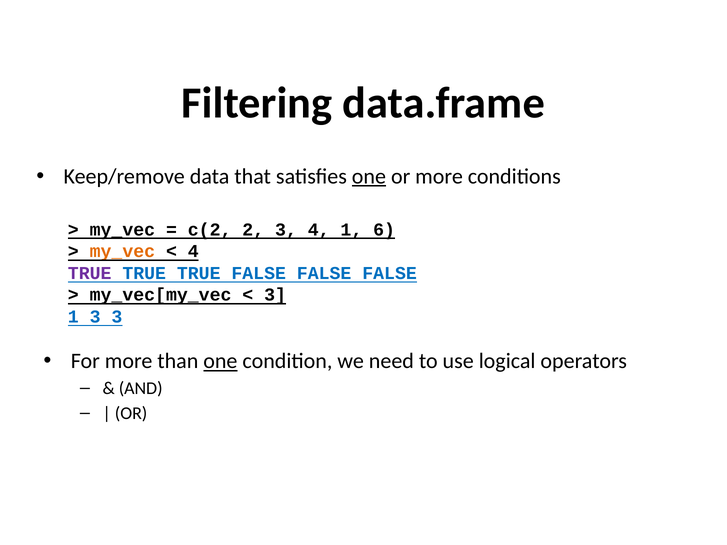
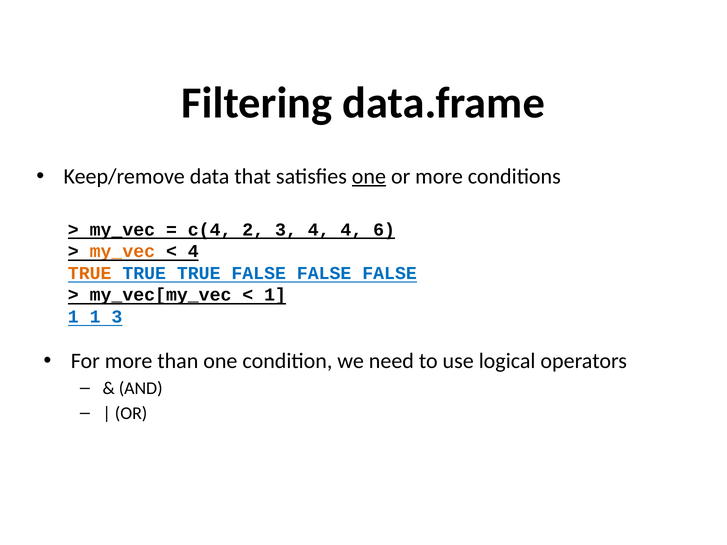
c(2: c(2 -> c(4 (210, 230)
4 1: 1 -> 4 (351, 230)
TRUE colour: purple -> orange (90, 273)
3: 3 -> 1 (275, 295)
3: 3 -> 1 (95, 317)
one underline: present -> none (220, 361)
